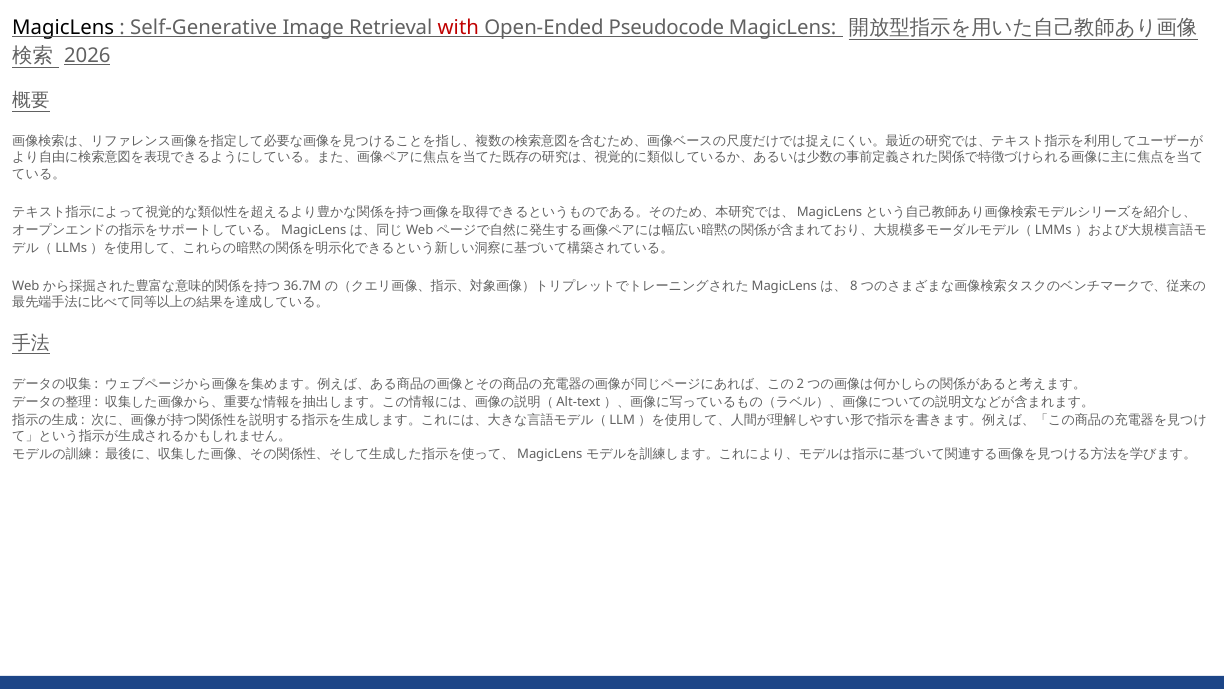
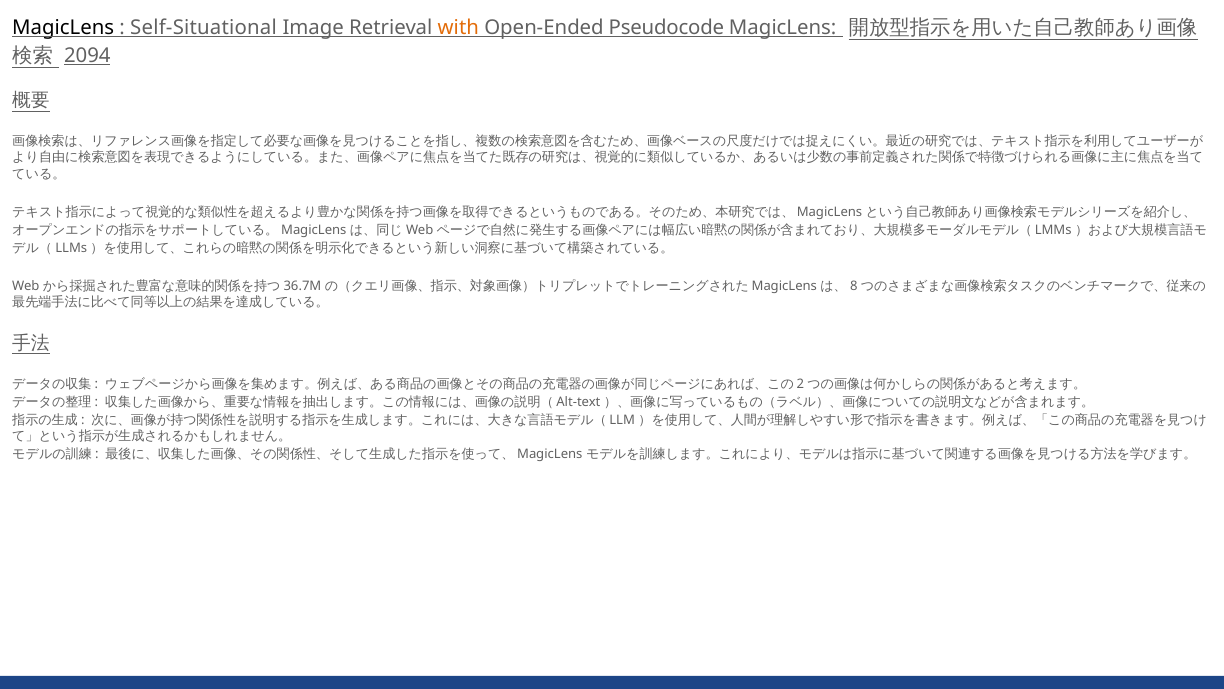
Self-Generative: Self-Generative -> Self-Situational (204, 27)
with colour: red -> orange (458, 27)
2026: 2026 -> 2094 (87, 55)
